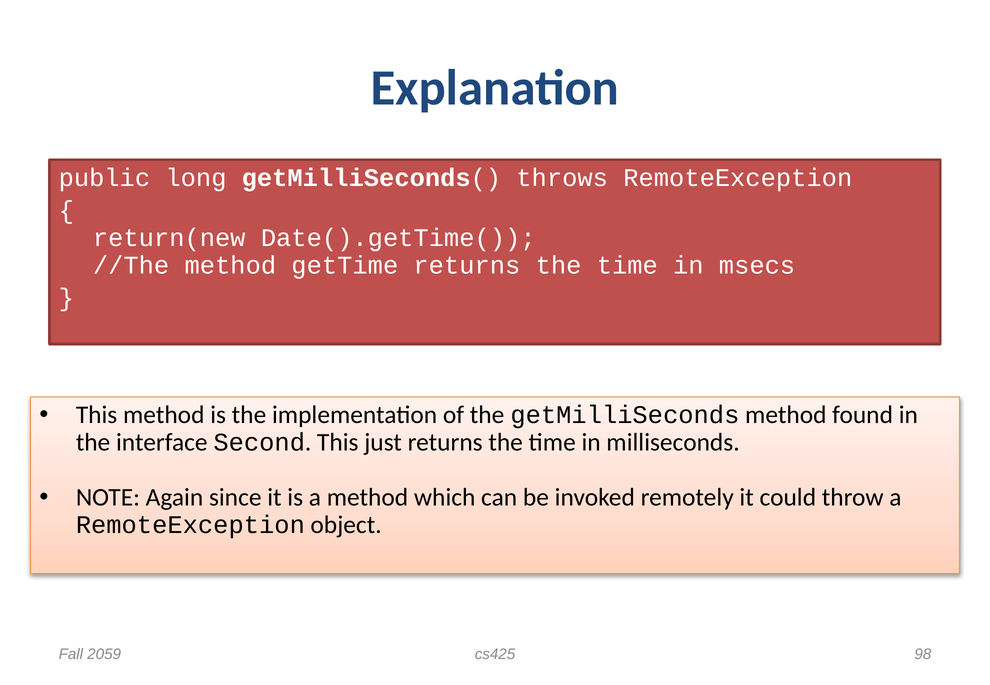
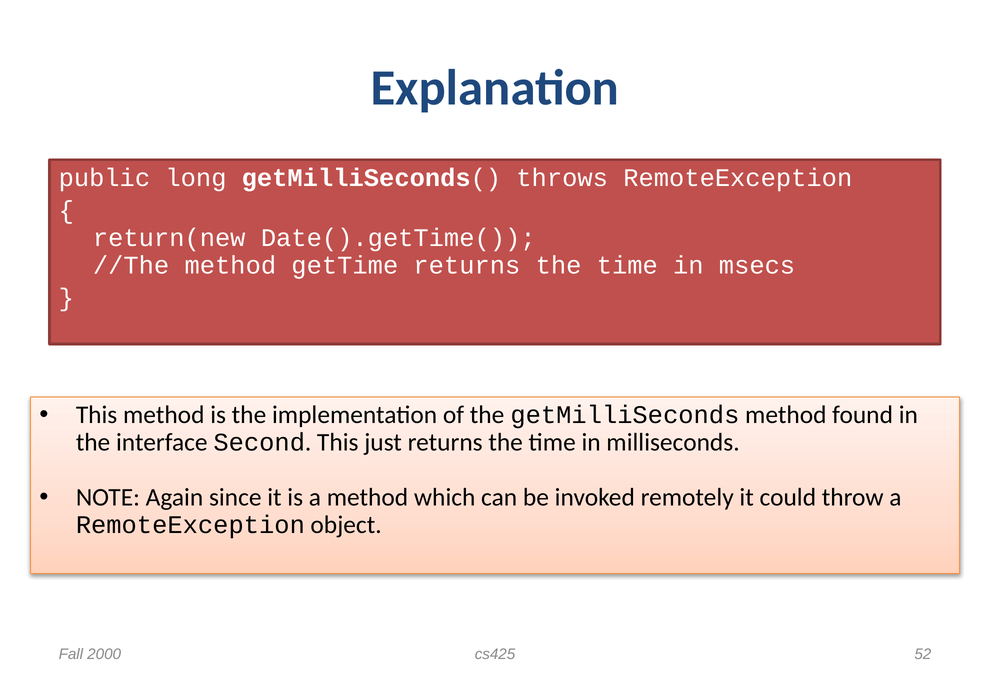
2059: 2059 -> 2000 (104, 655)
98: 98 -> 52 (923, 655)
